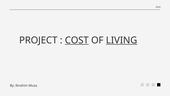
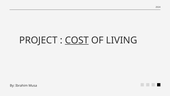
LIVING underline: present -> none (122, 40)
